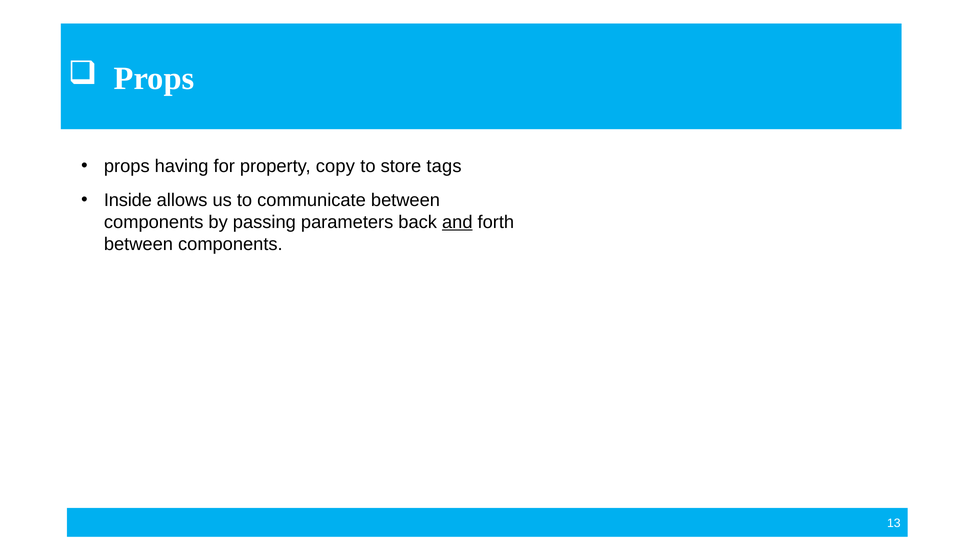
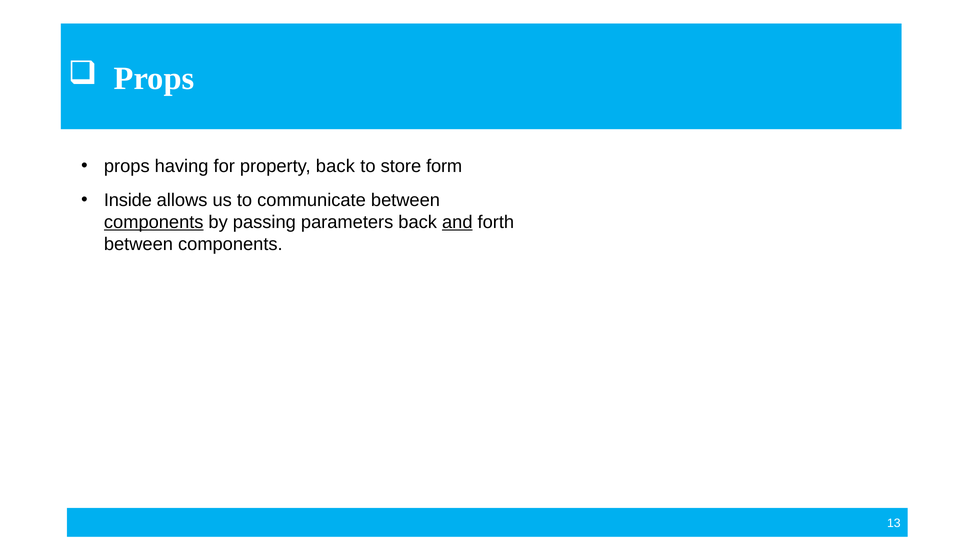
property copy: copy -> back (335, 166)
tags: tags -> form (444, 166)
components underline: none -> present (154, 222)
